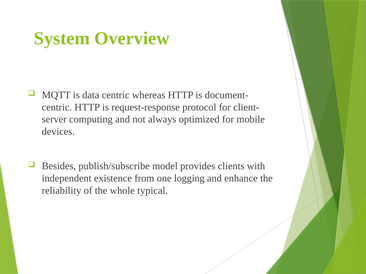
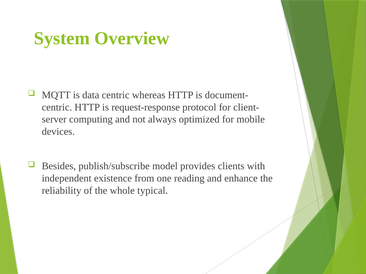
logging: logging -> reading (189, 179)
